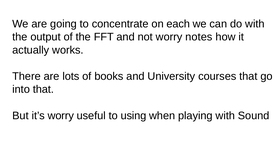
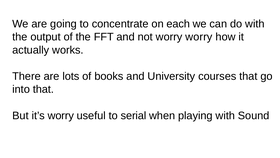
worry notes: notes -> worry (199, 37)
using: using -> serial (133, 115)
